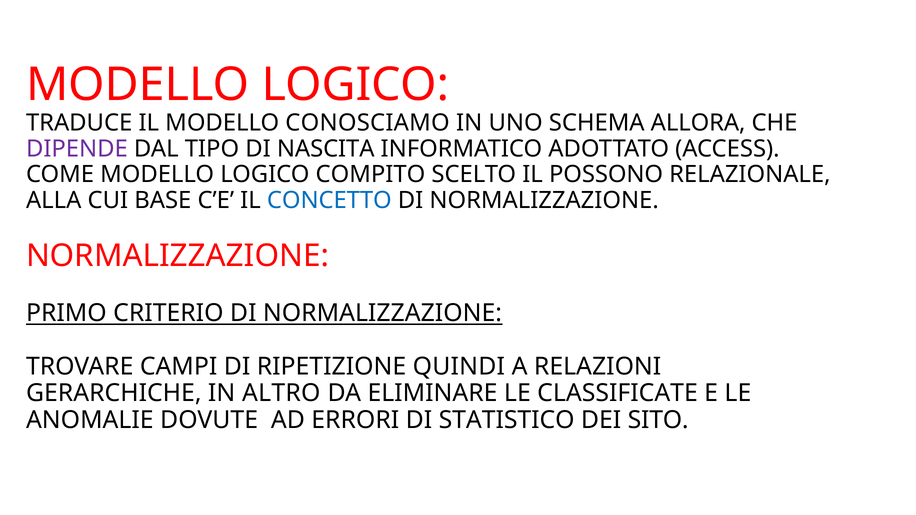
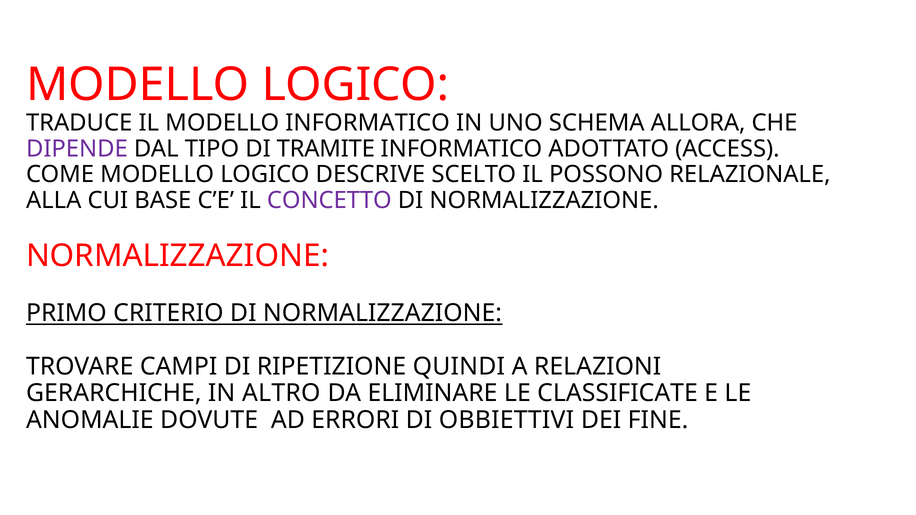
MODELLO CONOSCIAMO: CONOSCIAMO -> INFORMATICO (368, 123)
NASCITA: NASCITA -> TRAMITE (326, 149)
COMPITO: COMPITO -> DESCRIVE (370, 175)
CONCETTO colour: blue -> purple (329, 200)
STATISTICO: STATISTICO -> OBBIETTIVI (506, 420)
SITO: SITO -> FINE (658, 420)
